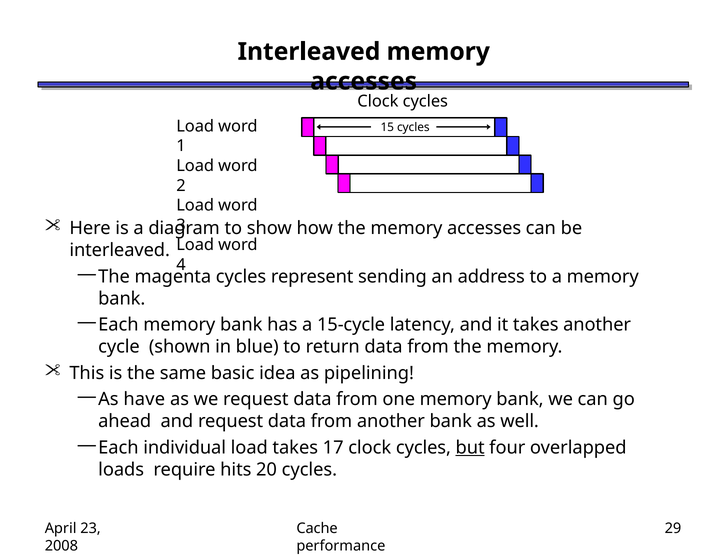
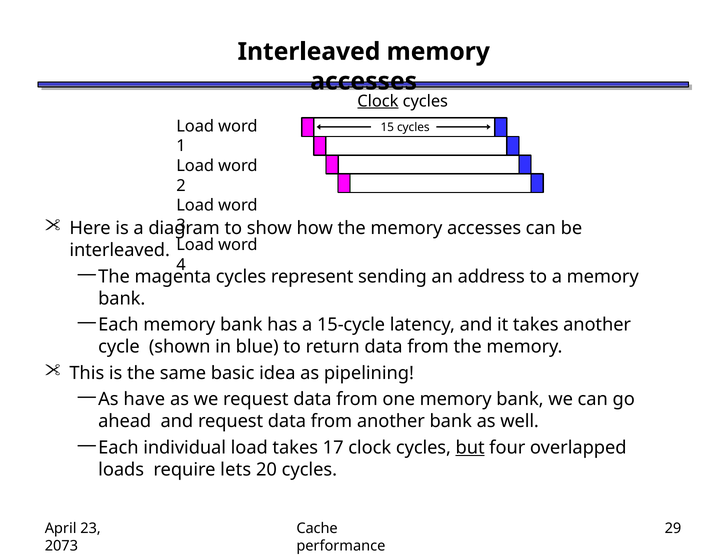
Clock underline: none -> present (378, 101)
hits: hits -> lets (236, 469)
2008: 2008 -> 2073 (61, 545)
